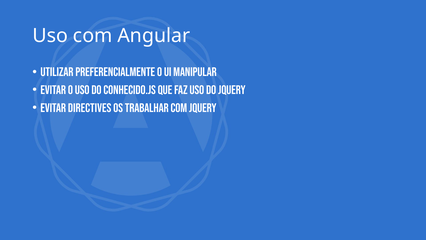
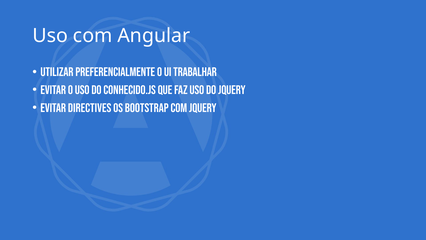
manipular: manipular -> trabalhar (195, 72)
trabalhar: trabalhar -> bootstrap (147, 108)
